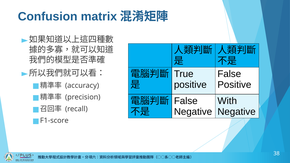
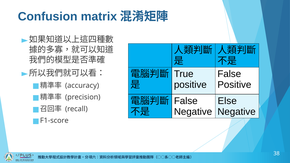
With: With -> Else (227, 101)
